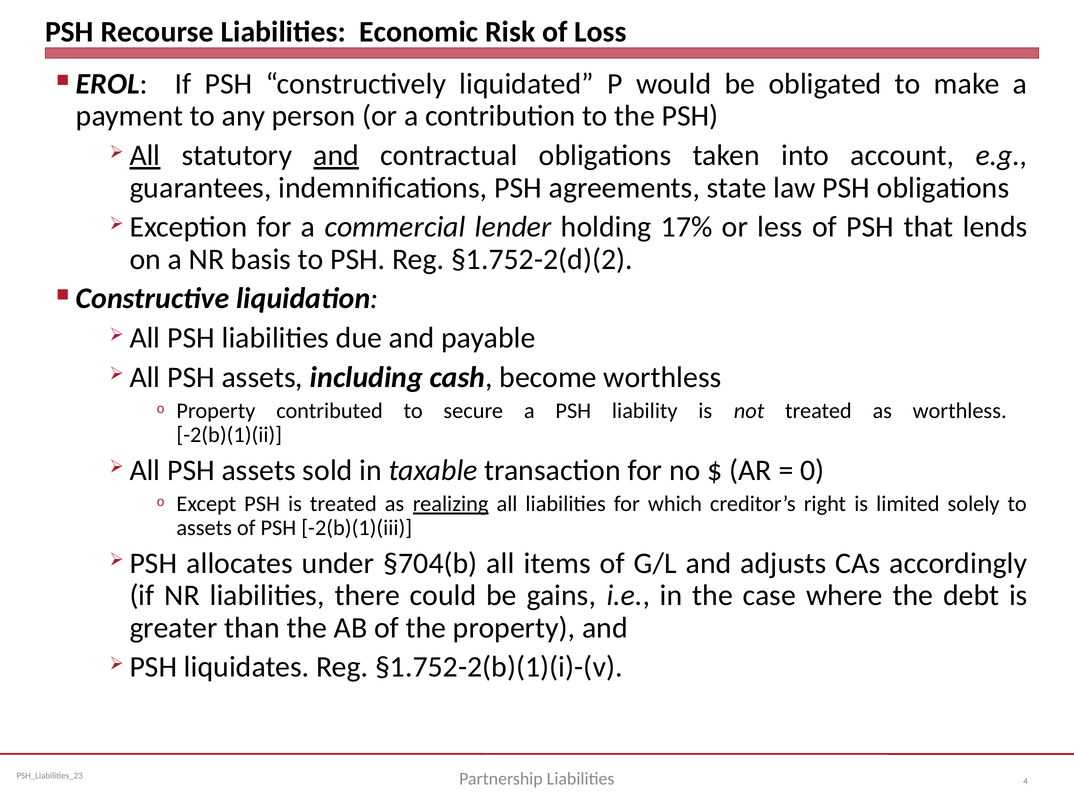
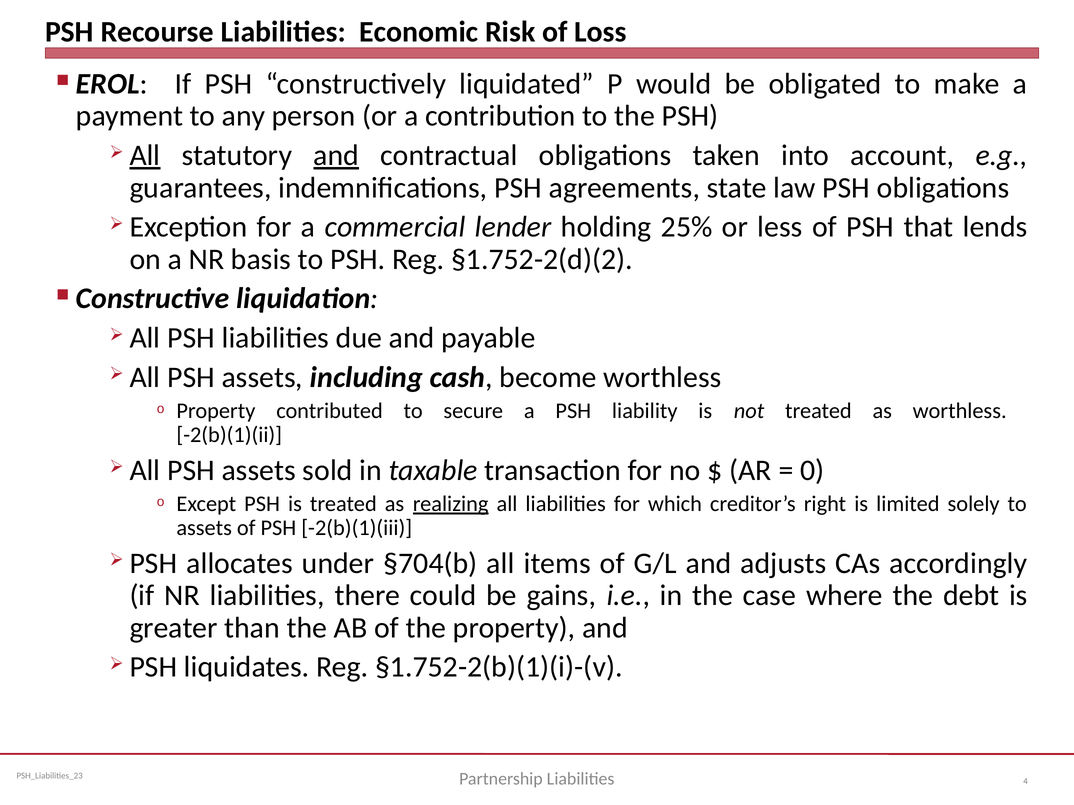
17%: 17% -> 25% (687, 227)
